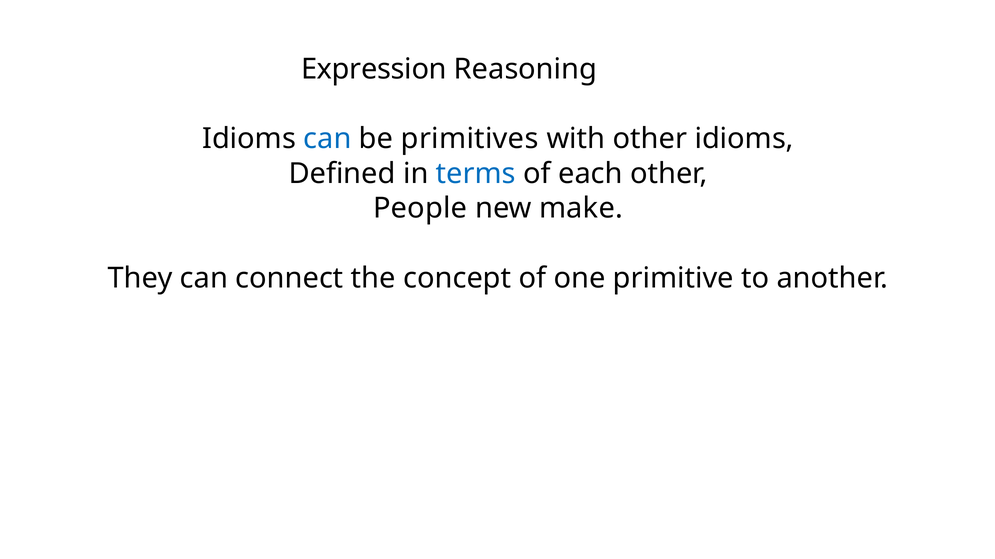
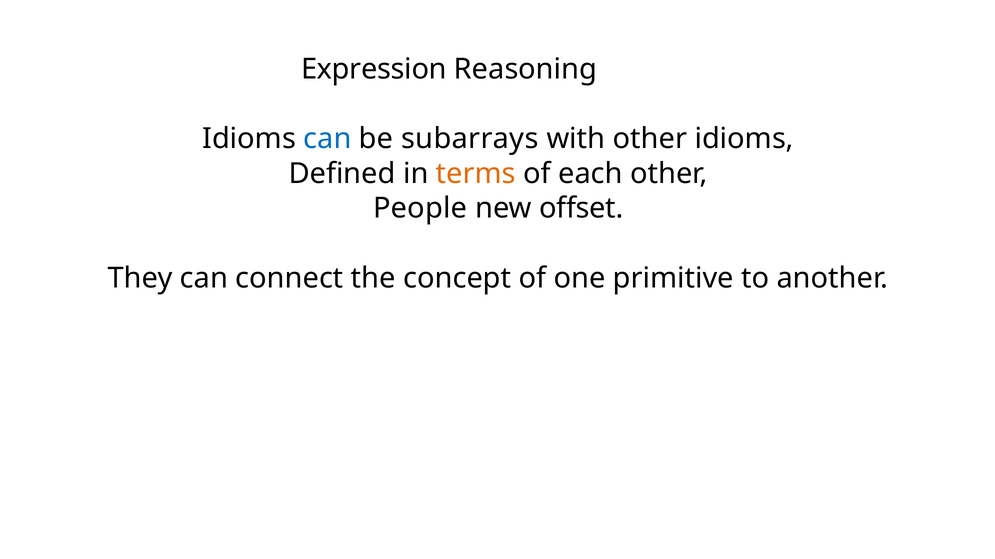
primitives: primitives -> subarrays (470, 139)
terms colour: blue -> orange (476, 174)
make: make -> offset (581, 209)
